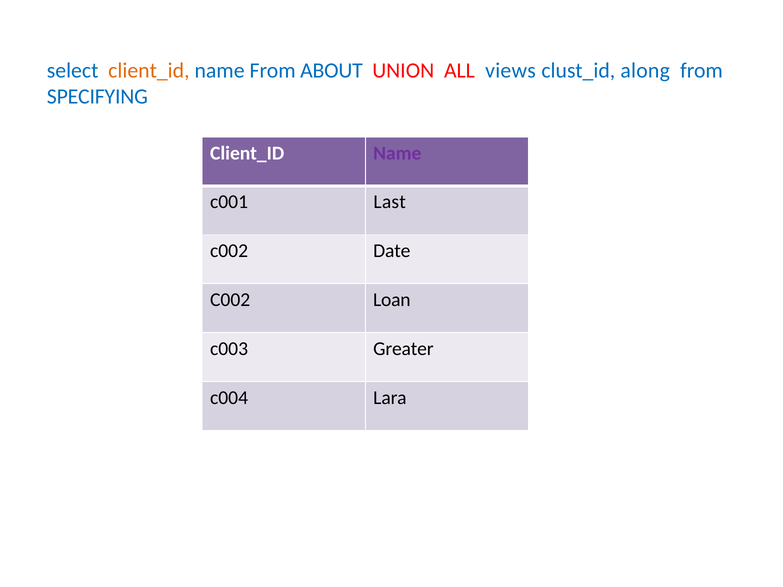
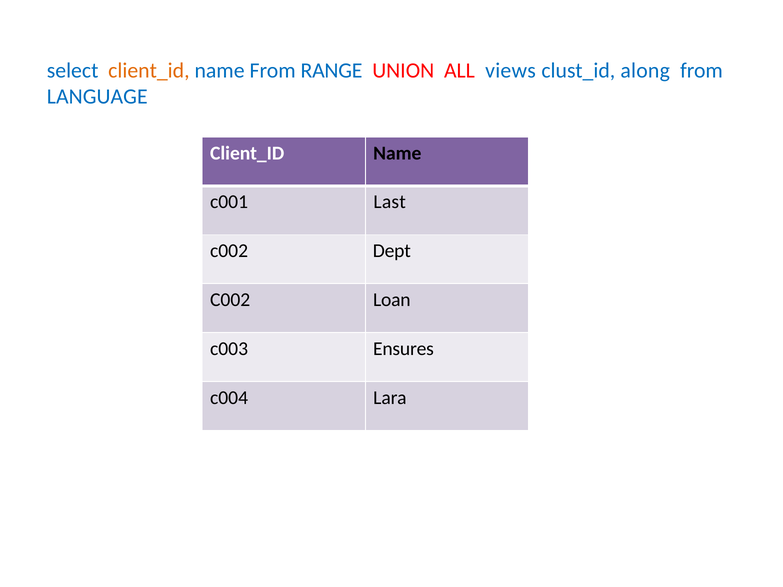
ABOUT: ABOUT -> RANGE (331, 71)
SPECIFYING: SPECIFYING -> LANGUAGE (97, 97)
Name colour: purple -> black (397, 153)
Date: Date -> Dept (392, 251)
Greater: Greater -> Ensures (403, 349)
